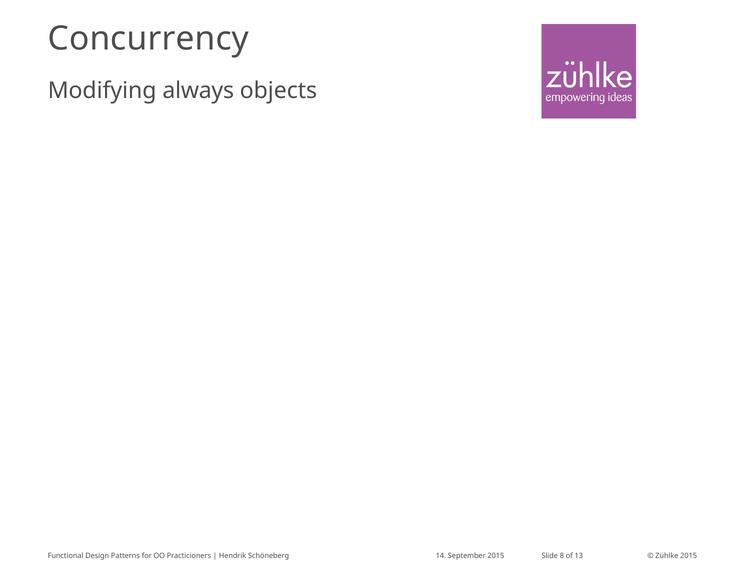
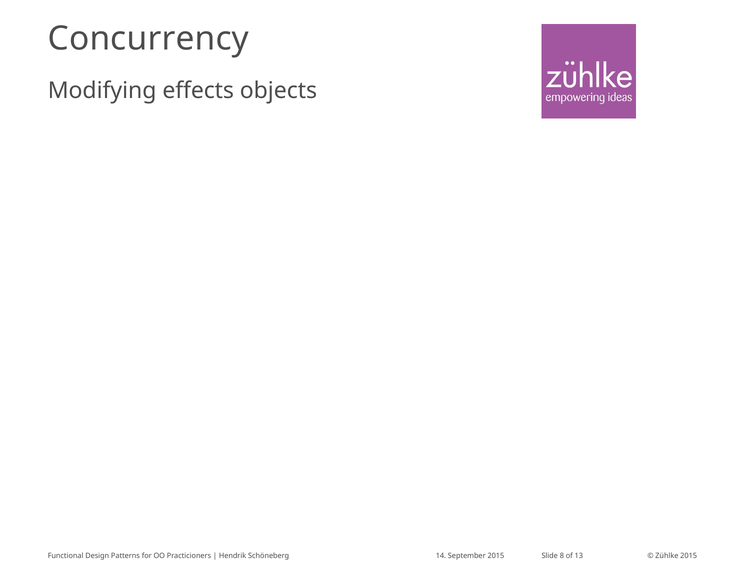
always: always -> effects (198, 91)
